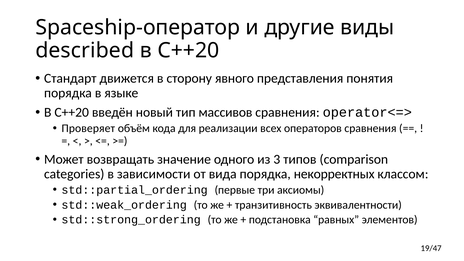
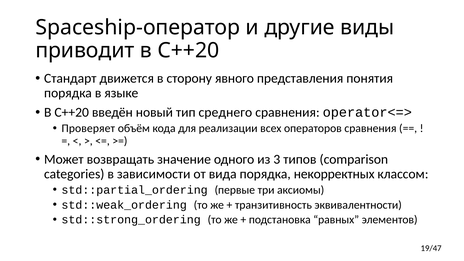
described: described -> приводит (85, 50)
массивов: массивов -> среднего (225, 112)
